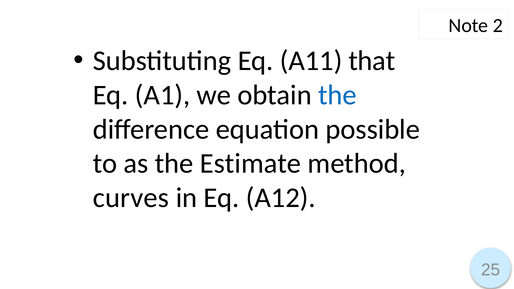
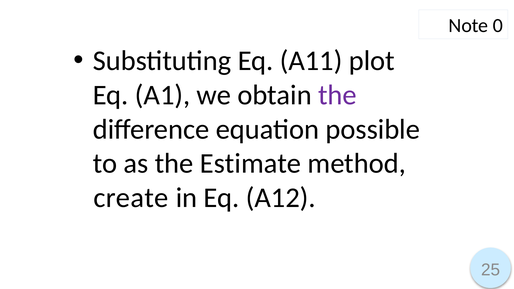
2: 2 -> 0 (498, 26)
that: that -> plot (372, 61)
the colour: blue -> purple (337, 95)
curves: curves -> create (131, 198)
